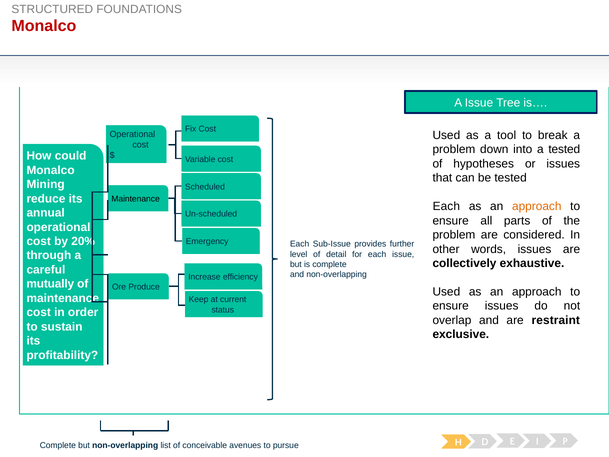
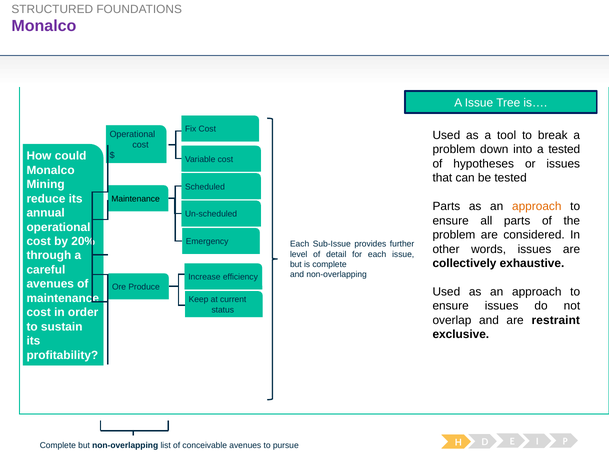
Monalco colour: red -> purple (44, 26)
Each: Each -> Parts (446, 206)
mutually: mutually -> avenues (50, 284)
